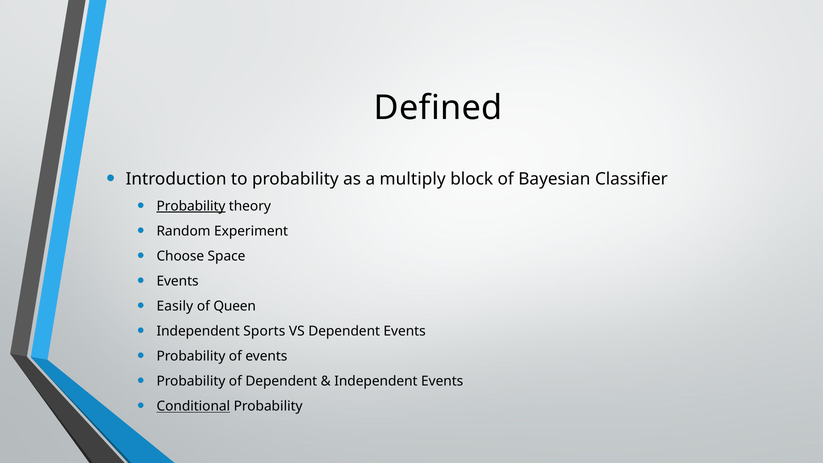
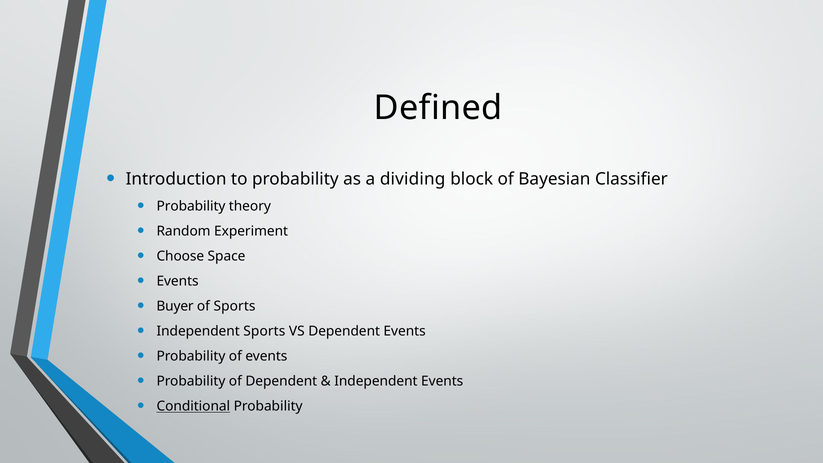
multiply: multiply -> dividing (413, 179)
Probability underline: present -> none (191, 206)
Easily: Easily -> Buyer (175, 306)
of Queen: Queen -> Sports (235, 306)
